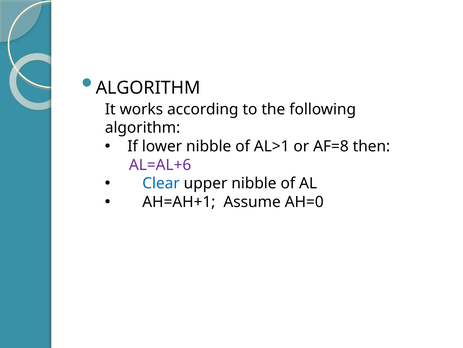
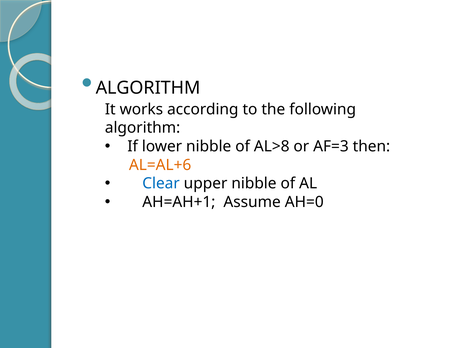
AL>1: AL>1 -> AL>8 (272, 146)
AF=8: AF=8 -> AF=3 (331, 146)
AL=AL+6 colour: purple -> orange (160, 165)
